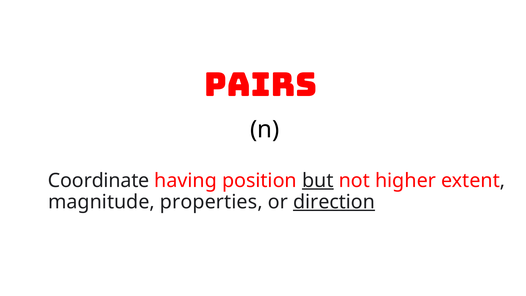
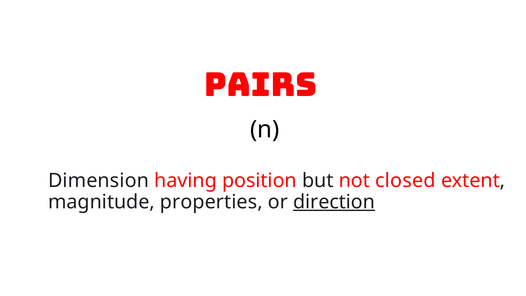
Coordinate: Coordinate -> Dimension (99, 180)
but underline: present -> none (318, 180)
higher: higher -> closed (405, 180)
